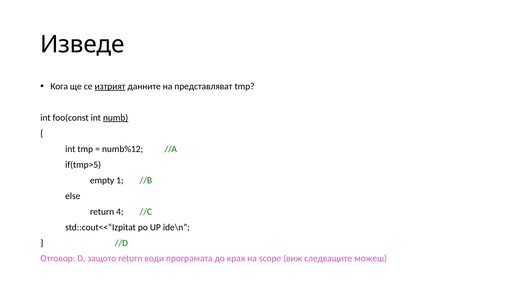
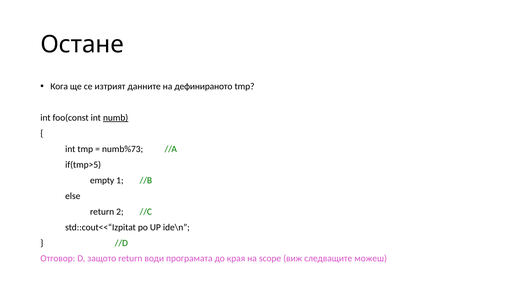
Изведе: Изведе -> Остане (82, 45)
изтрият underline: present -> none (110, 86)
представляват: представляват -> дефинираното (203, 86)
numb%12: numb%12 -> numb%73 (123, 149)
4: 4 -> 2 (120, 212)
